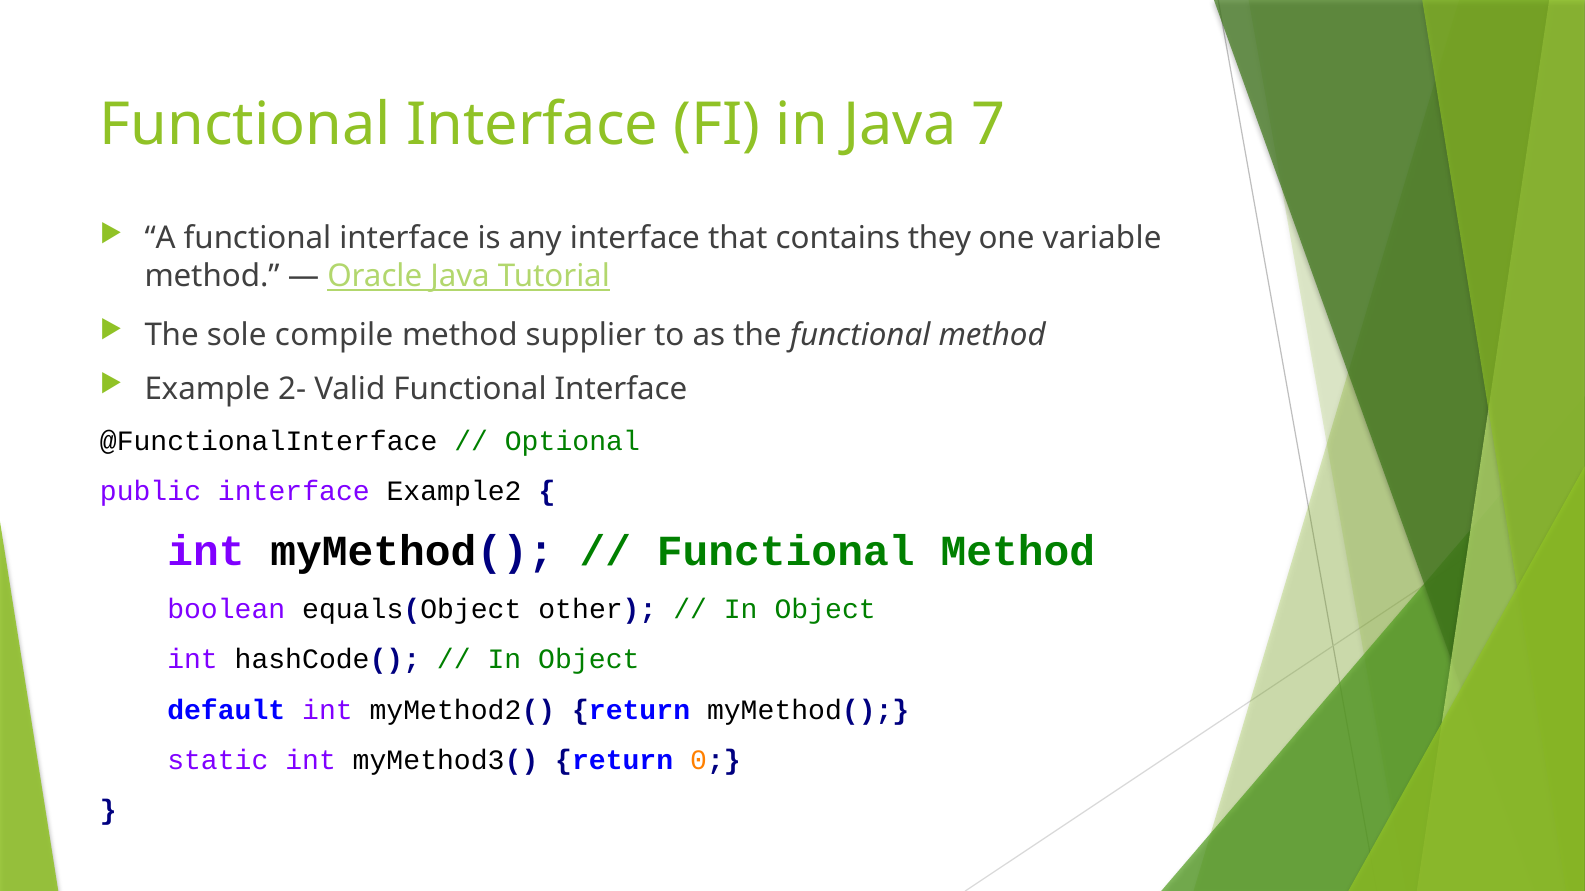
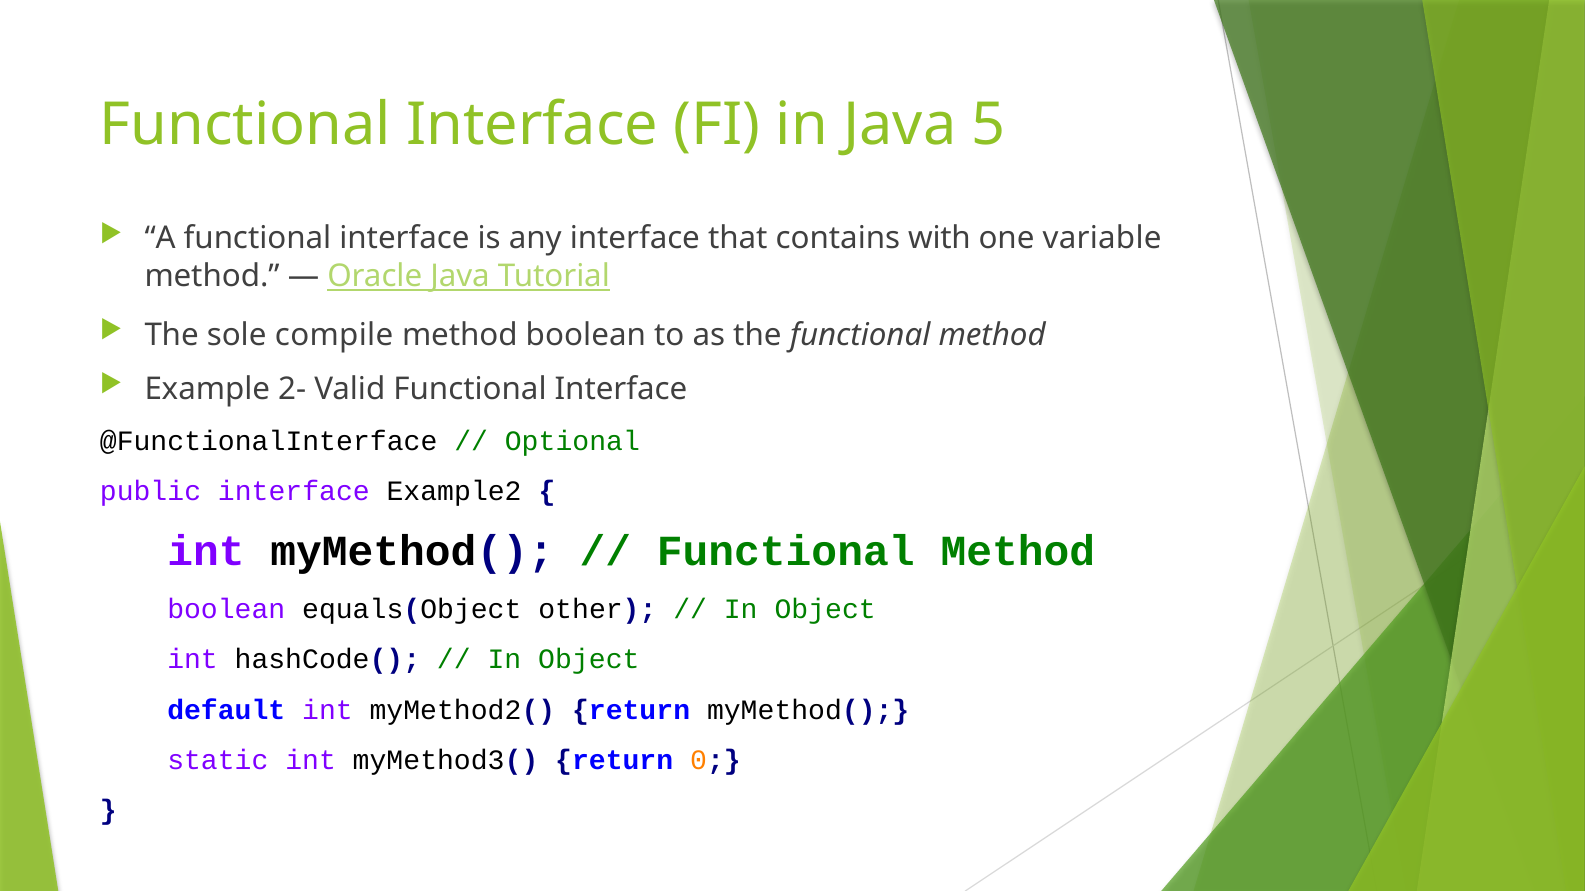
7: 7 -> 5 (989, 125)
they: they -> with (939, 238)
supplier: supplier -> boolean (586, 335)
